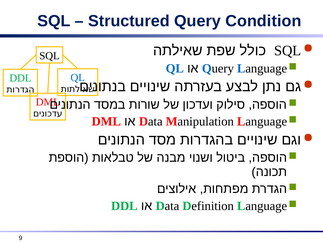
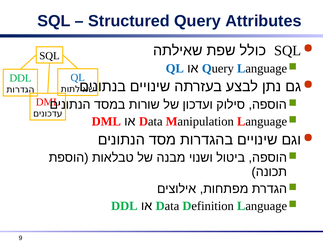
Condition: Condition -> Attributes (263, 21)
